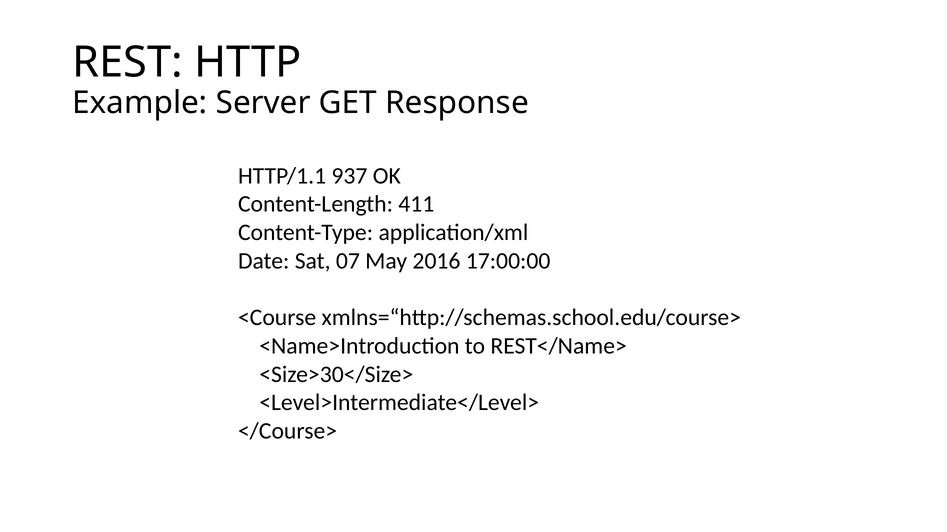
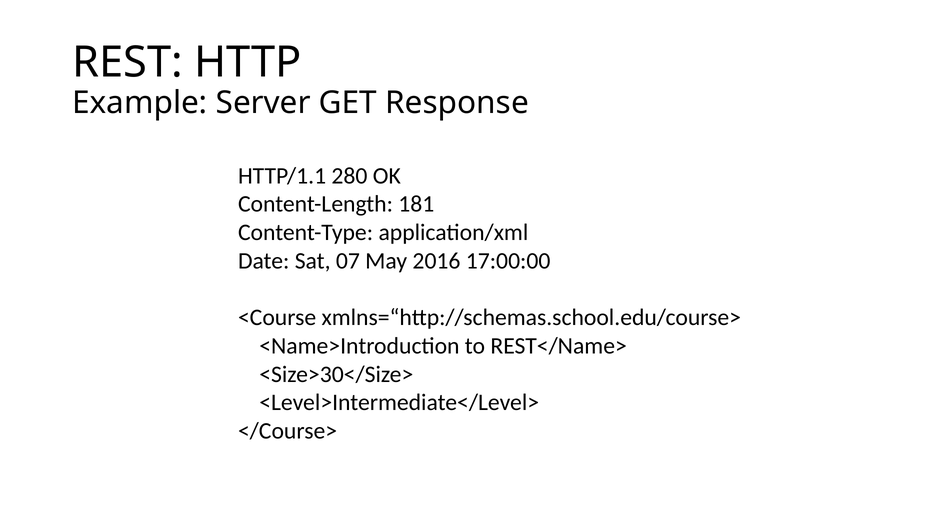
937: 937 -> 280 (349, 176)
411: 411 -> 181 (416, 204)
